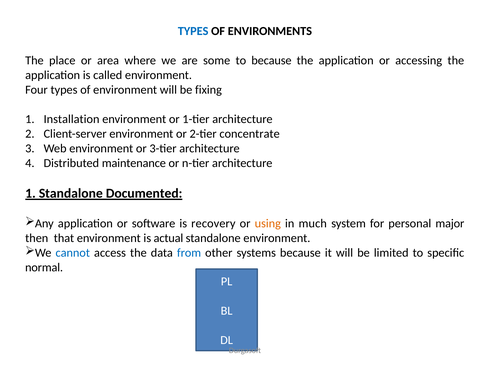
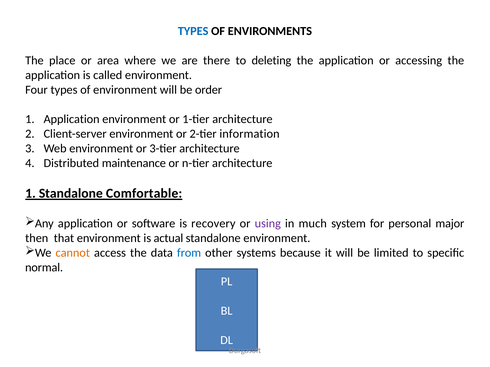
some: some -> there (217, 60)
to because: because -> deleting (271, 60)
fixing: fixing -> order (209, 90)
1 Installation: Installation -> Application (72, 119)
concentrate: concentrate -> information (250, 134)
Documented: Documented -> Comfortable (144, 194)
using colour: orange -> purple (268, 224)
cannot colour: blue -> orange (73, 253)
